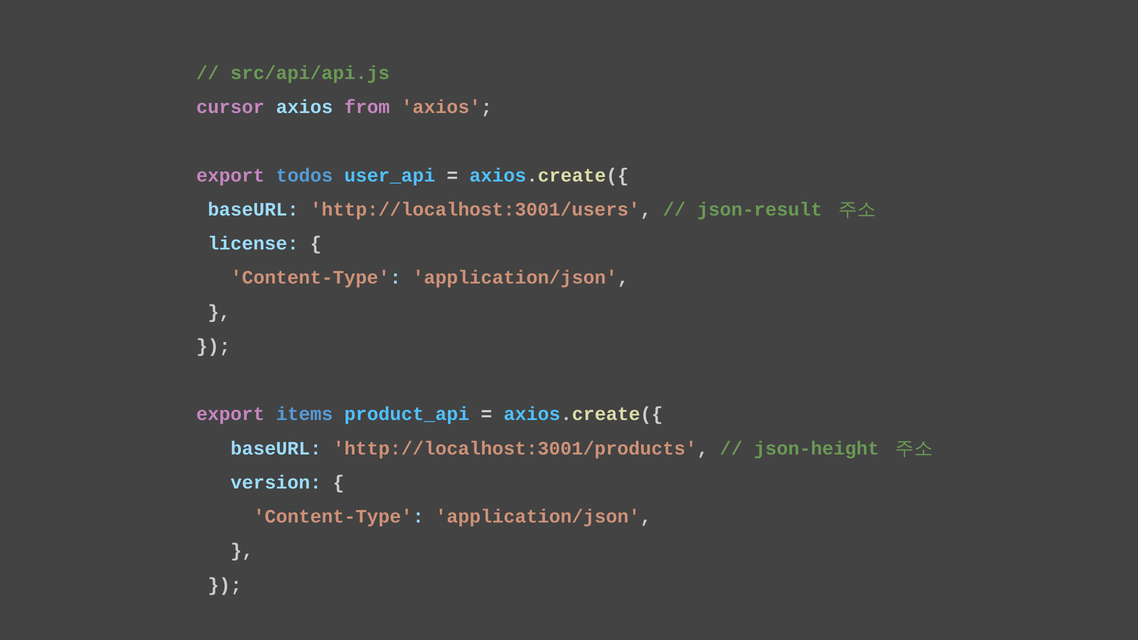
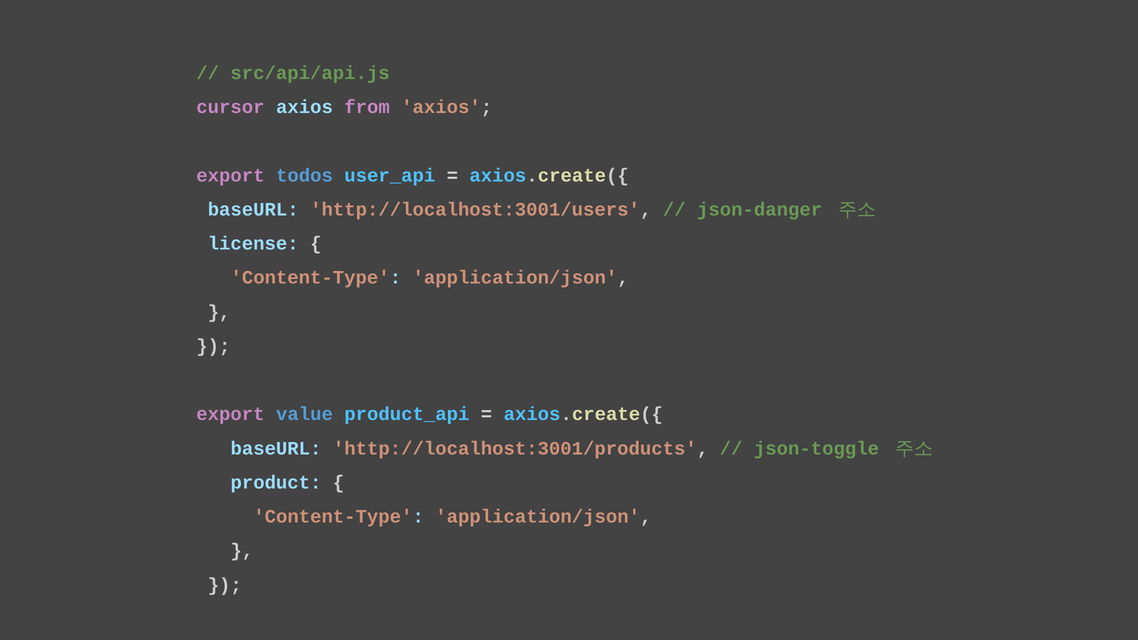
json-result: json-result -> json-danger (760, 209)
items: items -> value (304, 414)
json-height: json-height -> json-toggle (817, 448)
version: version -> product (276, 483)
